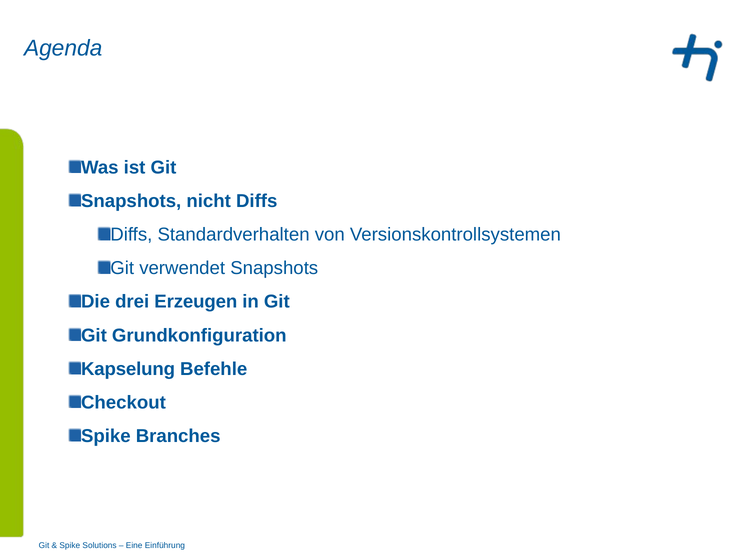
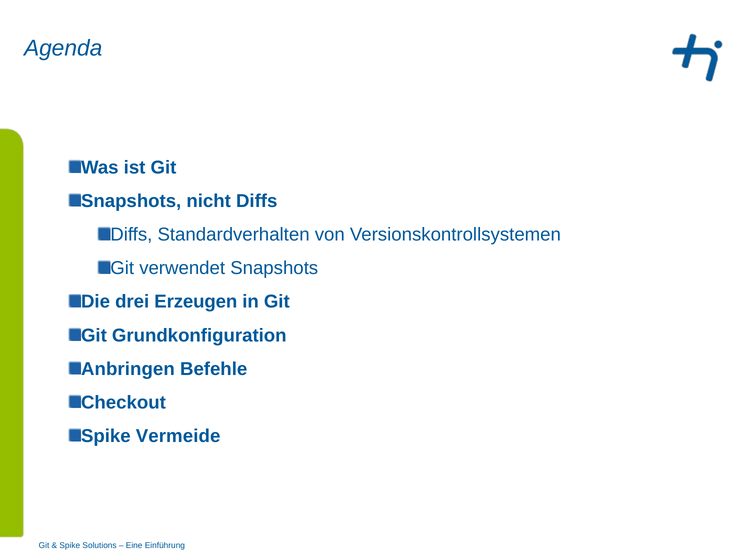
Kapselung: Kapselung -> Anbringen (128, 369)
Branches: Branches -> Vermeide (178, 436)
